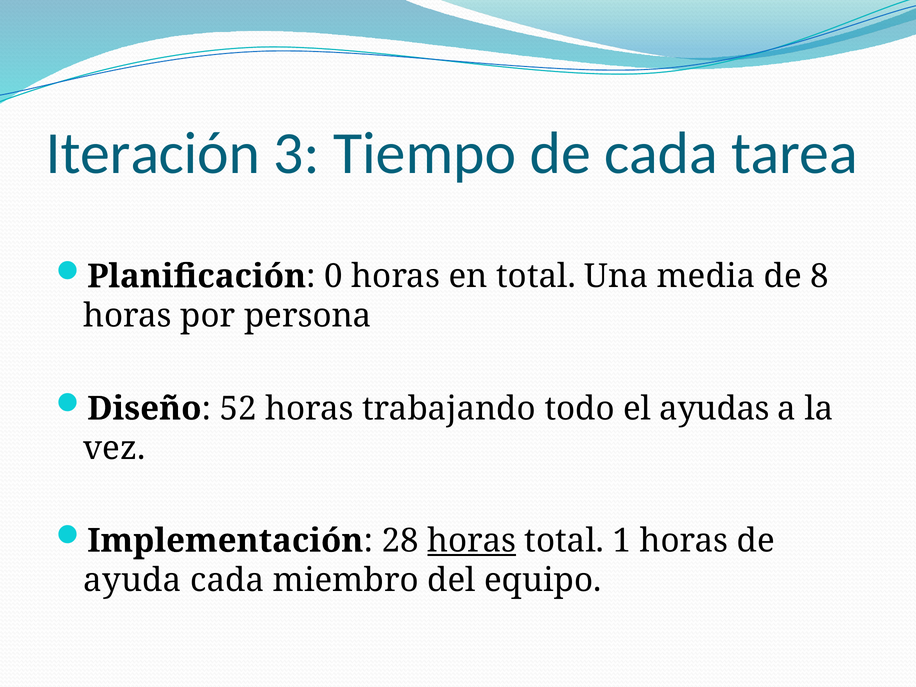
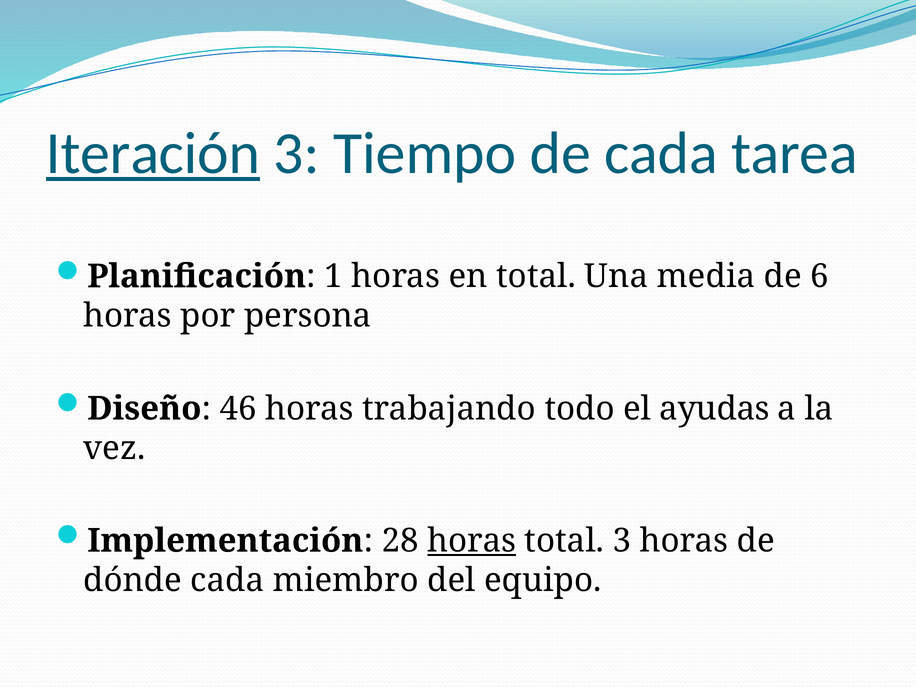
Iteración underline: none -> present (153, 153)
0: 0 -> 1 (334, 276)
8: 8 -> 6 (820, 276)
52: 52 -> 46 (238, 409)
total 1: 1 -> 3 (622, 541)
ayuda: ayuda -> dónde (133, 580)
